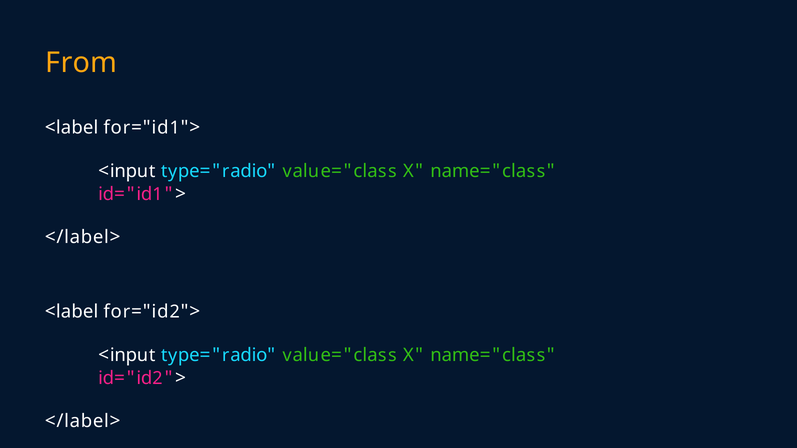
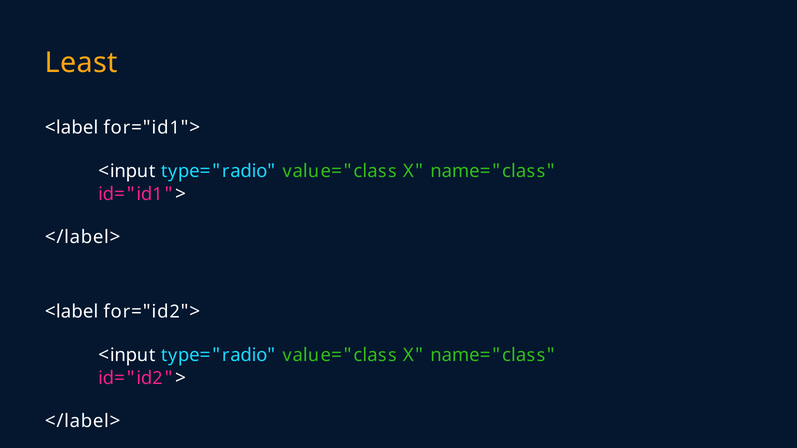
From: From -> Least (81, 63)
